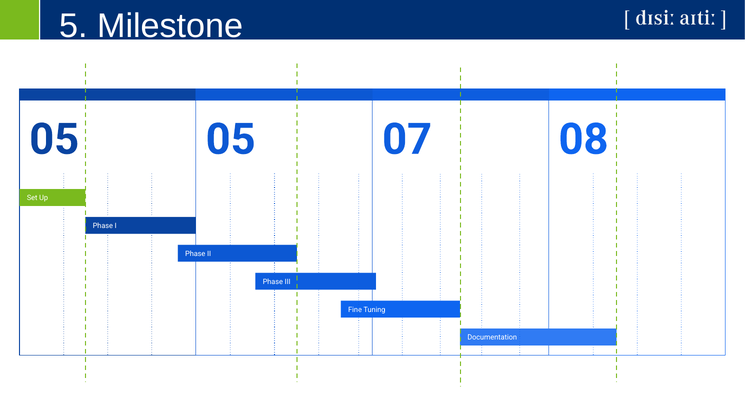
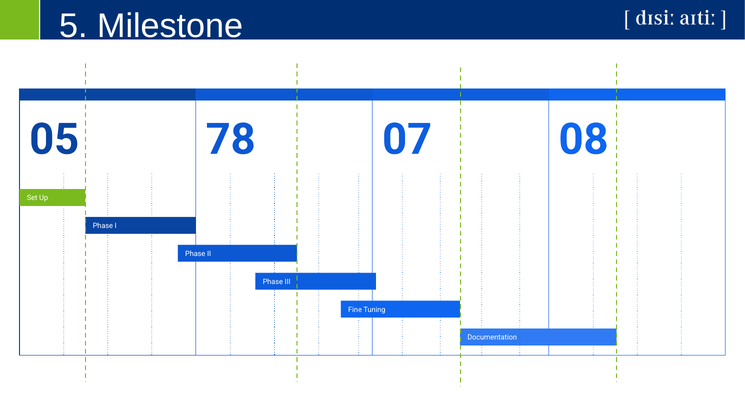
05 05: 05 -> 78 (231, 140)
